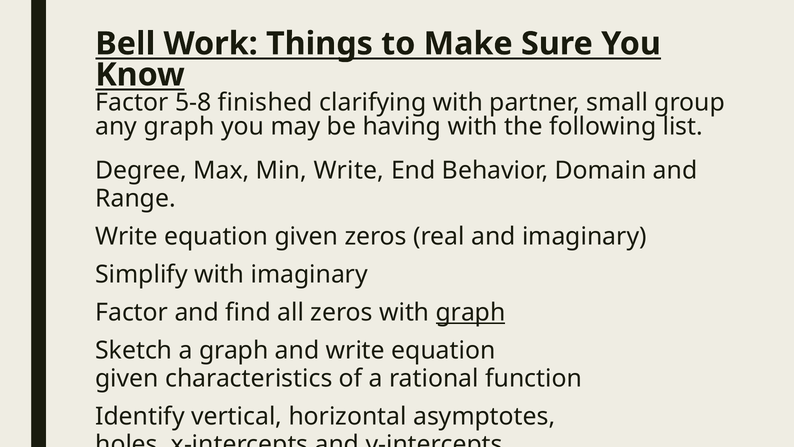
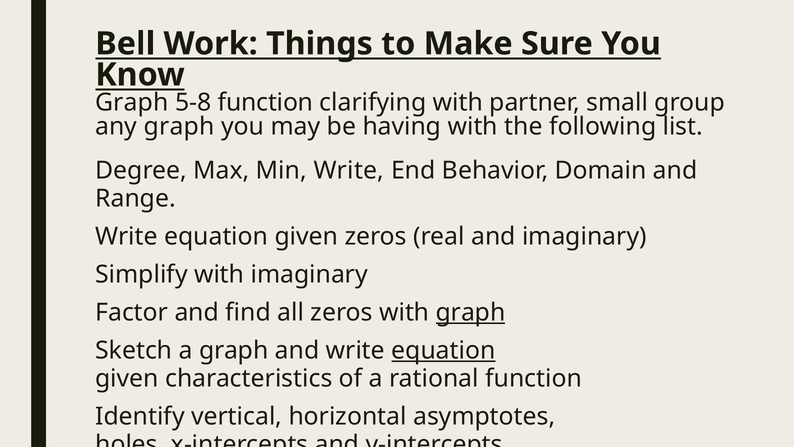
Factor: Factor -> Graph (132, 102)
5-8 finished: finished -> function (265, 102)
equation underline: none -> present (443, 350)
